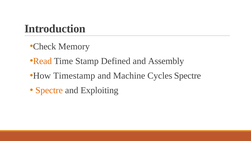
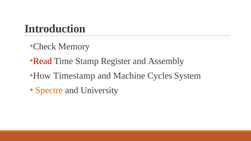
Read colour: orange -> red (42, 61)
Defined: Defined -> Register (116, 61)
Cycles Spectre: Spectre -> System (187, 76)
Exploiting: Exploiting -> University (99, 90)
